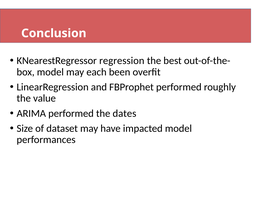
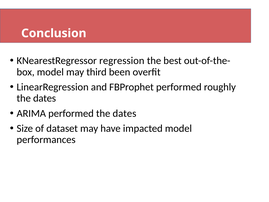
each: each -> third (97, 72)
value: value -> dates (45, 98)
